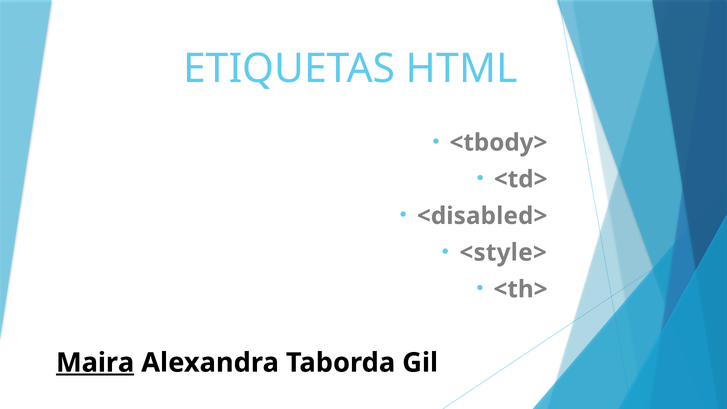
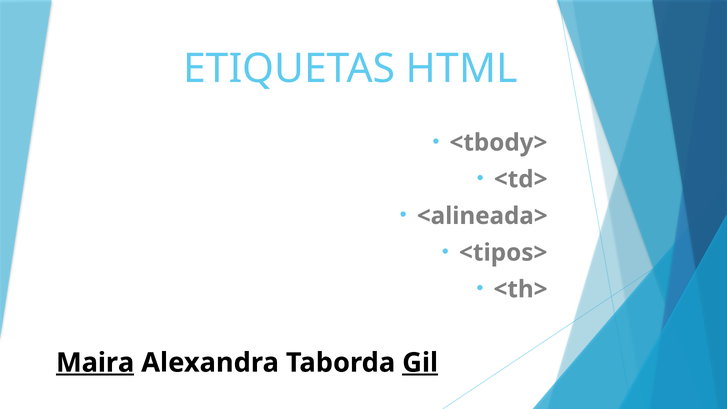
<disabled>: <disabled> -> <alineada> (482, 216)
<style>: <style> -> <tipos> (503, 253)
Gil underline: none -> present (420, 363)
